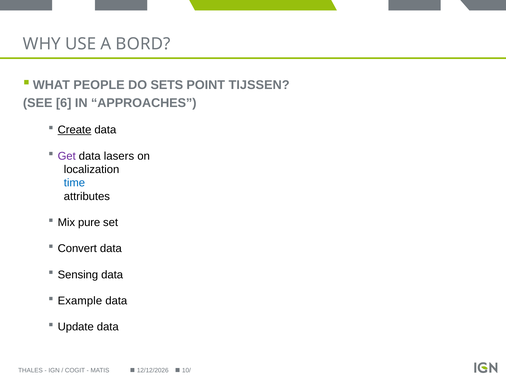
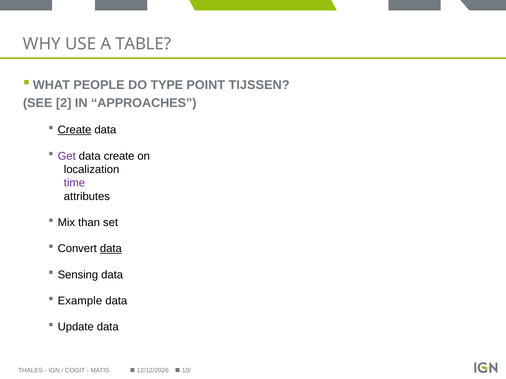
BORD: BORD -> TABLE (143, 44)
SETS: SETS -> TYPE (167, 85)
6: 6 -> 2 (64, 103)
data lasers: lasers -> create (119, 156)
time colour: blue -> purple (74, 183)
pure: pure -> than (89, 223)
data underline: none -> present (111, 249)
